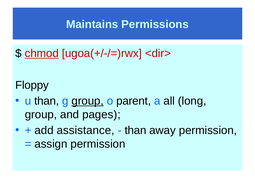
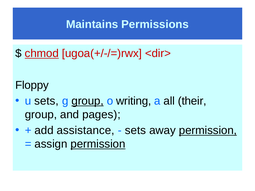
u than: than -> sets (47, 101)
parent: parent -> writing (134, 101)
long: long -> their (192, 101)
than: than -> sets (135, 131)
permission underline: none -> present (208, 131)
permission underline: none -> present (98, 144)
